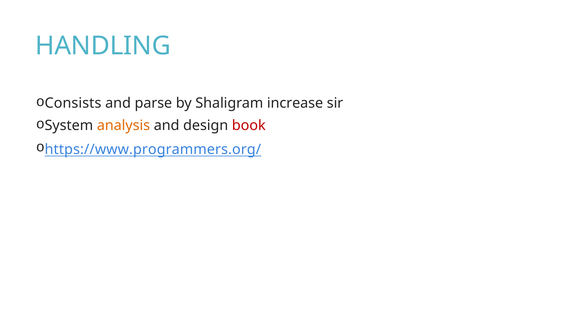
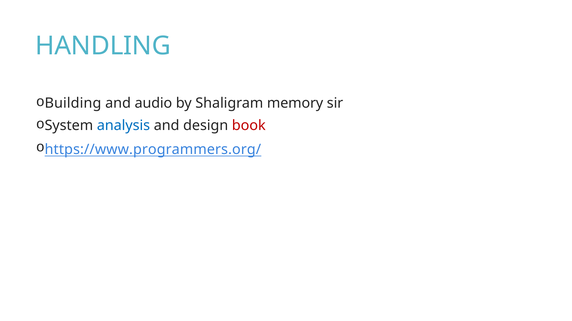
Consists: Consists -> Building (73, 103)
parse: parse -> audio (153, 103)
increase: increase -> memory (295, 103)
analysis colour: orange -> blue (123, 126)
